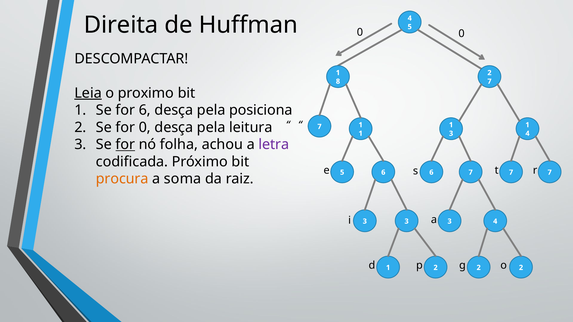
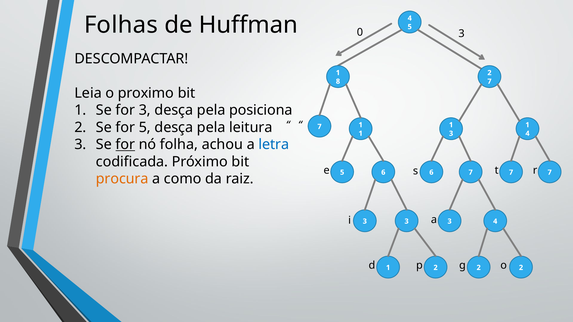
Direita: Direita -> Folhas (121, 25)
0 0: 0 -> 3 (462, 34)
Leia underline: present -> none (88, 93)
for 6: 6 -> 3 (145, 110)
for 0: 0 -> 5 (145, 127)
letra colour: purple -> blue (274, 145)
soma: soma -> como (183, 179)
